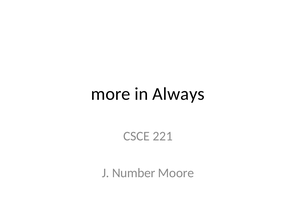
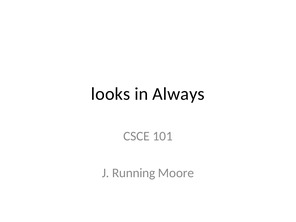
more: more -> looks (111, 94)
221: 221 -> 101 (163, 136)
Number: Number -> Running (134, 173)
